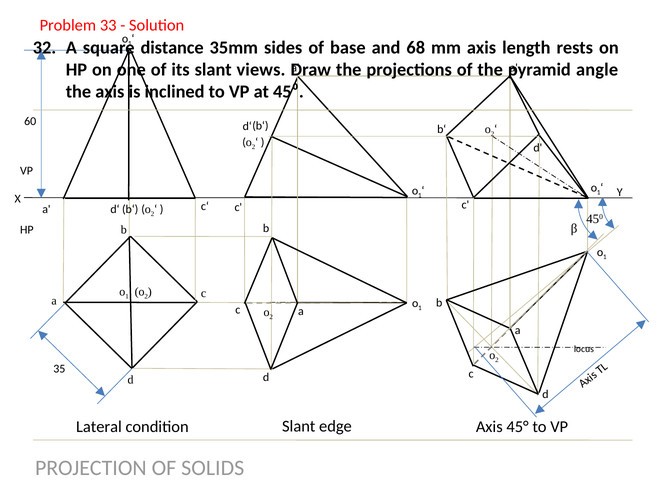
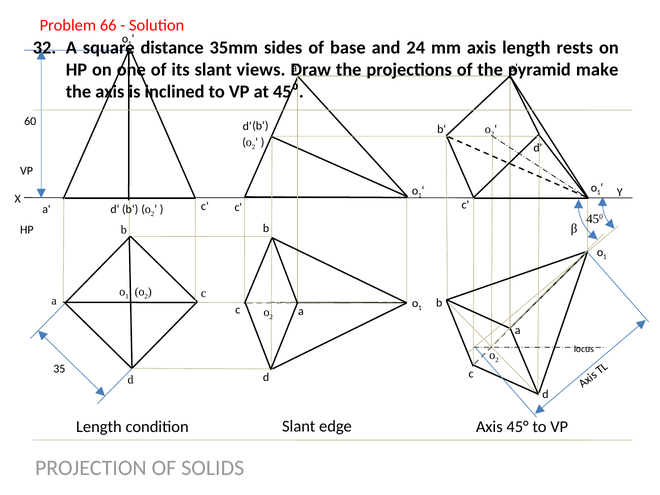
33: 33 -> 66 (108, 25)
68: 68 -> 24 (416, 48)
angle: angle -> make (597, 70)
Lateral: Lateral -> Length (99, 427)
